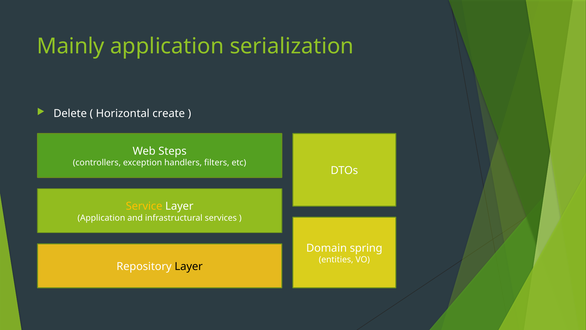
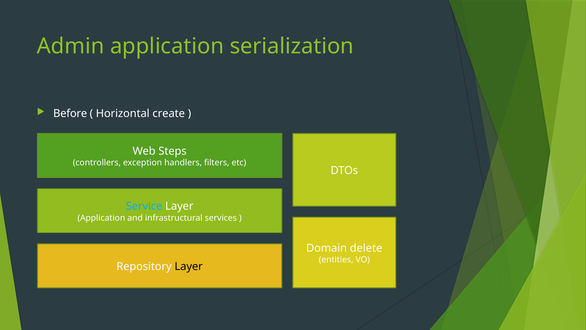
Mainly: Mainly -> Admin (71, 46)
Delete: Delete -> Before (70, 113)
Service colour: yellow -> light blue (144, 206)
spring: spring -> delete (366, 248)
